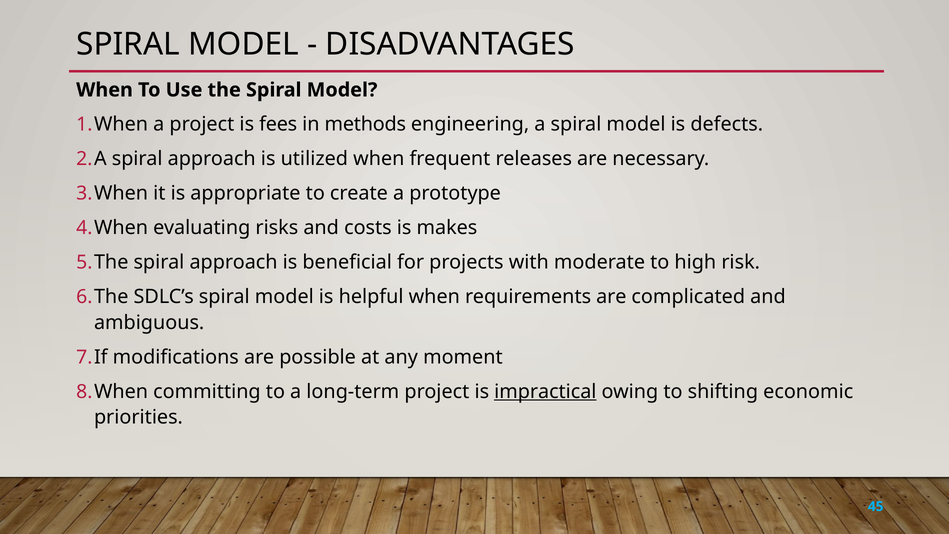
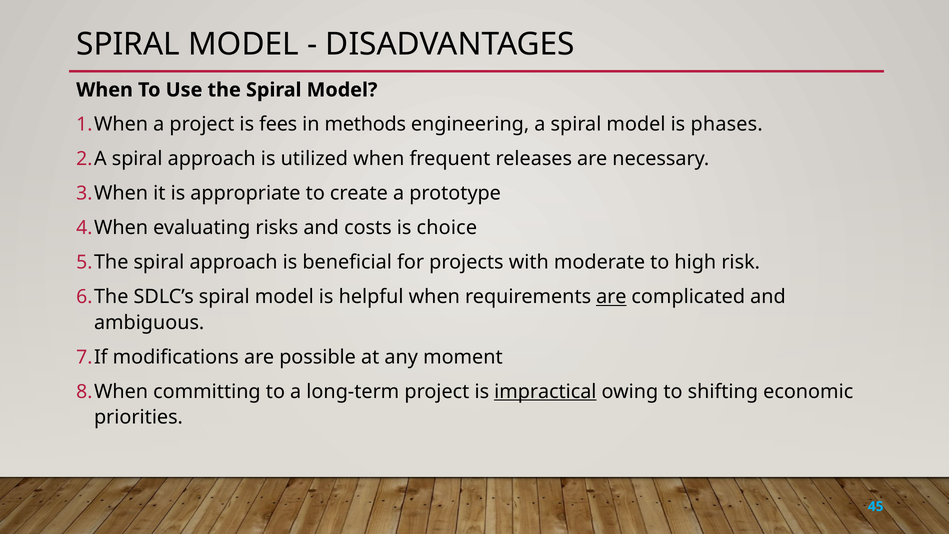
defects: defects -> phases (727, 124)
makes: makes -> choice (447, 228)
are underline: none -> present (611, 297)
